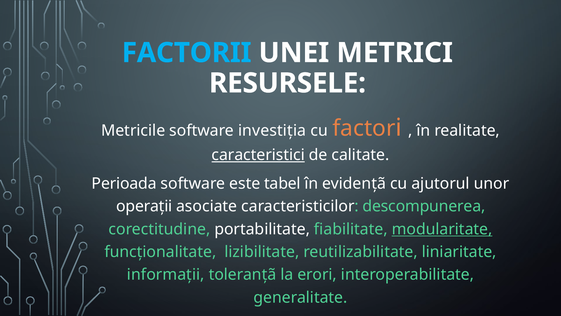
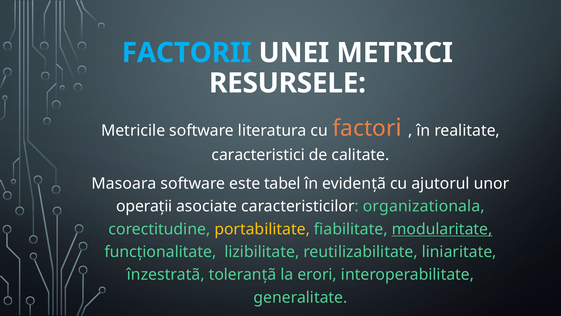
investiția: investiția -> literatura (272, 130)
caracteristici underline: present -> none (258, 155)
Perioada: Perioada -> Masoara (124, 183)
descompunerea: descompunerea -> organizationala (424, 206)
portabilitate colour: white -> yellow (262, 229)
informații: informații -> înzestratã (166, 274)
